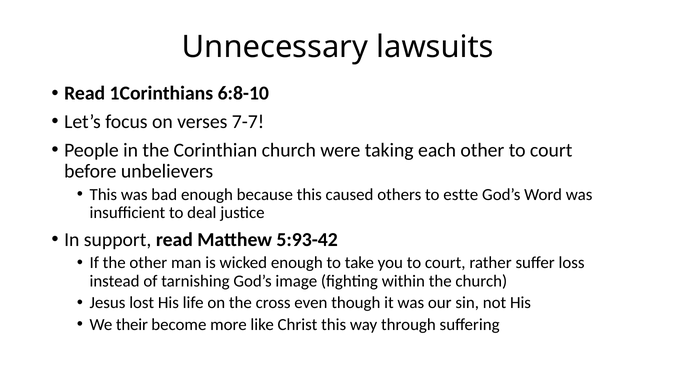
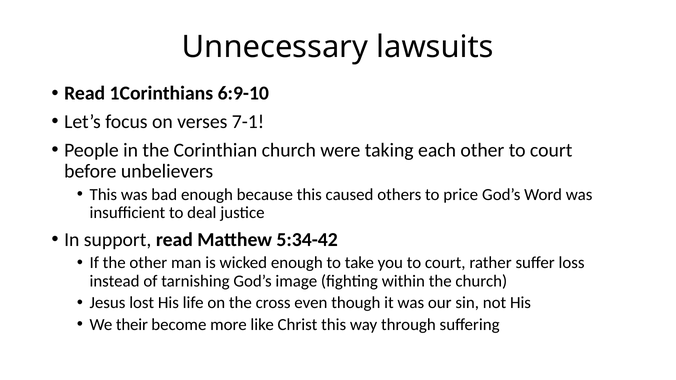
6:8-10: 6:8-10 -> 6:9-10 (243, 93)
7-7: 7-7 -> 7-1 (248, 122)
estte: estte -> price (461, 195)
5:93-42: 5:93-42 -> 5:34-42 (307, 240)
